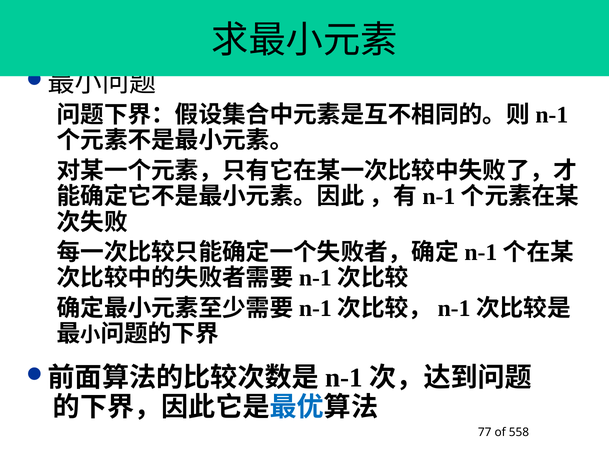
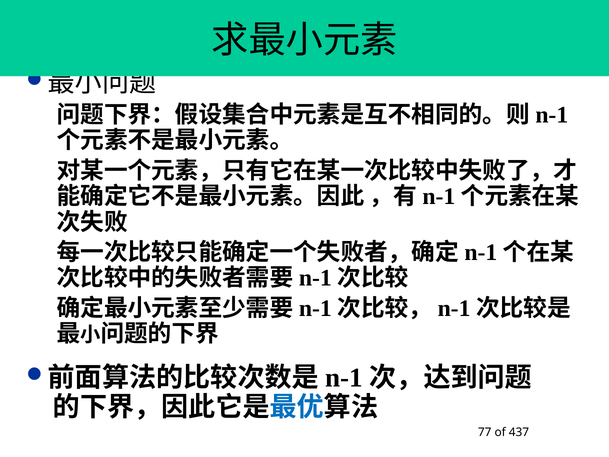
558: 558 -> 437 (519, 432)
